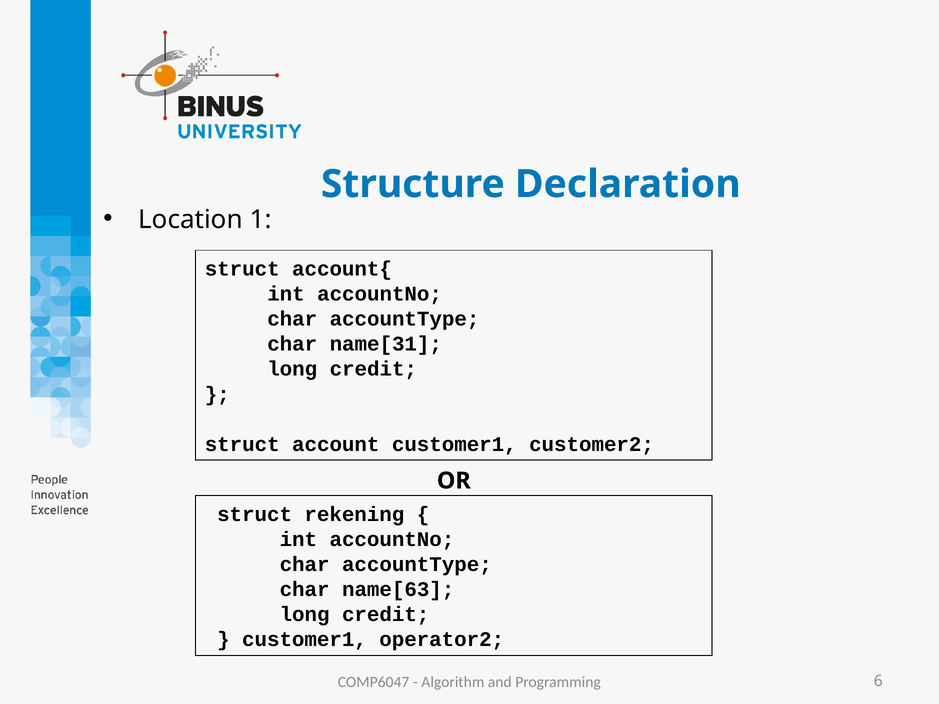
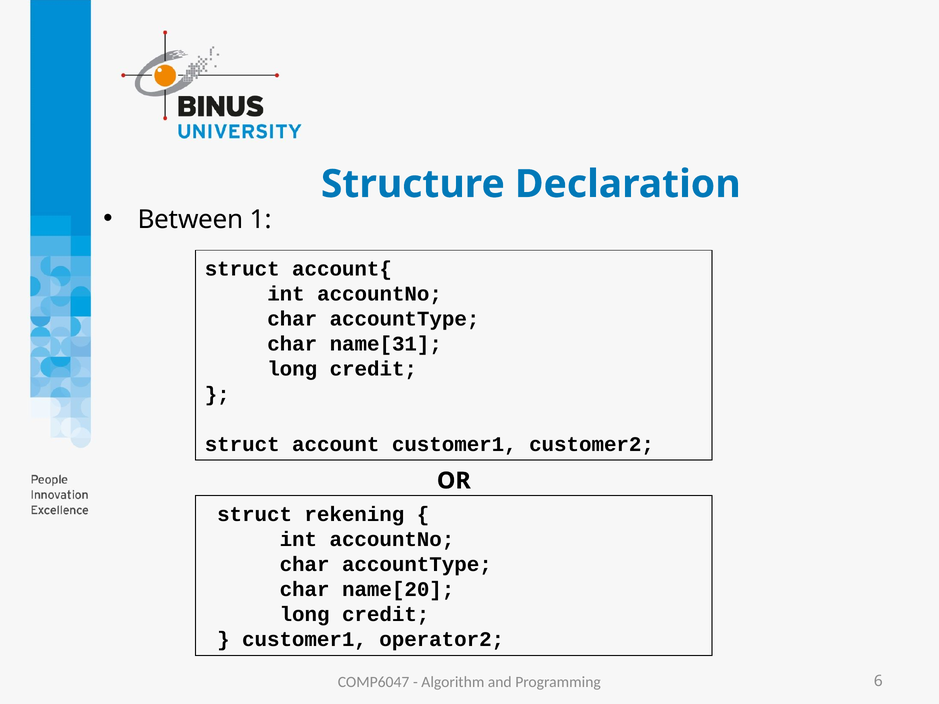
Location: Location -> Between (191, 220)
name[63: name[63 -> name[20 (398, 590)
